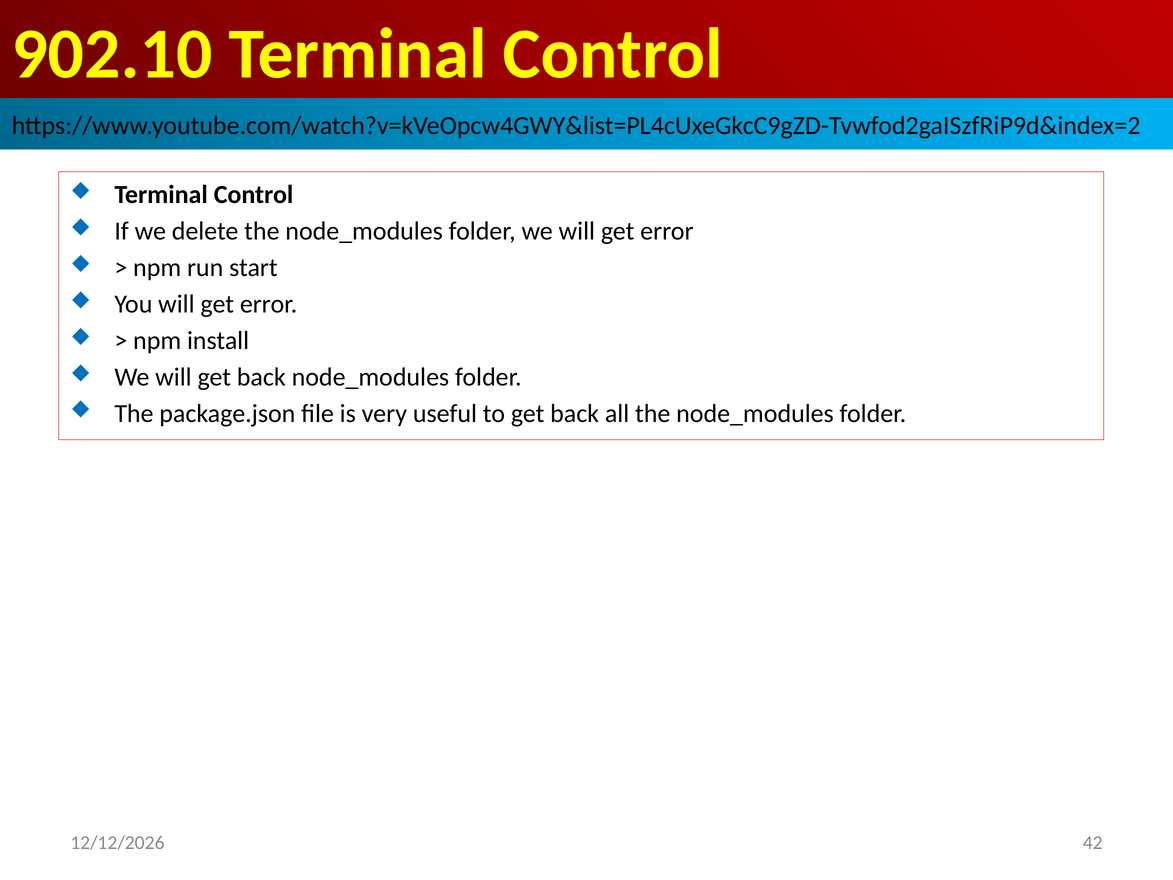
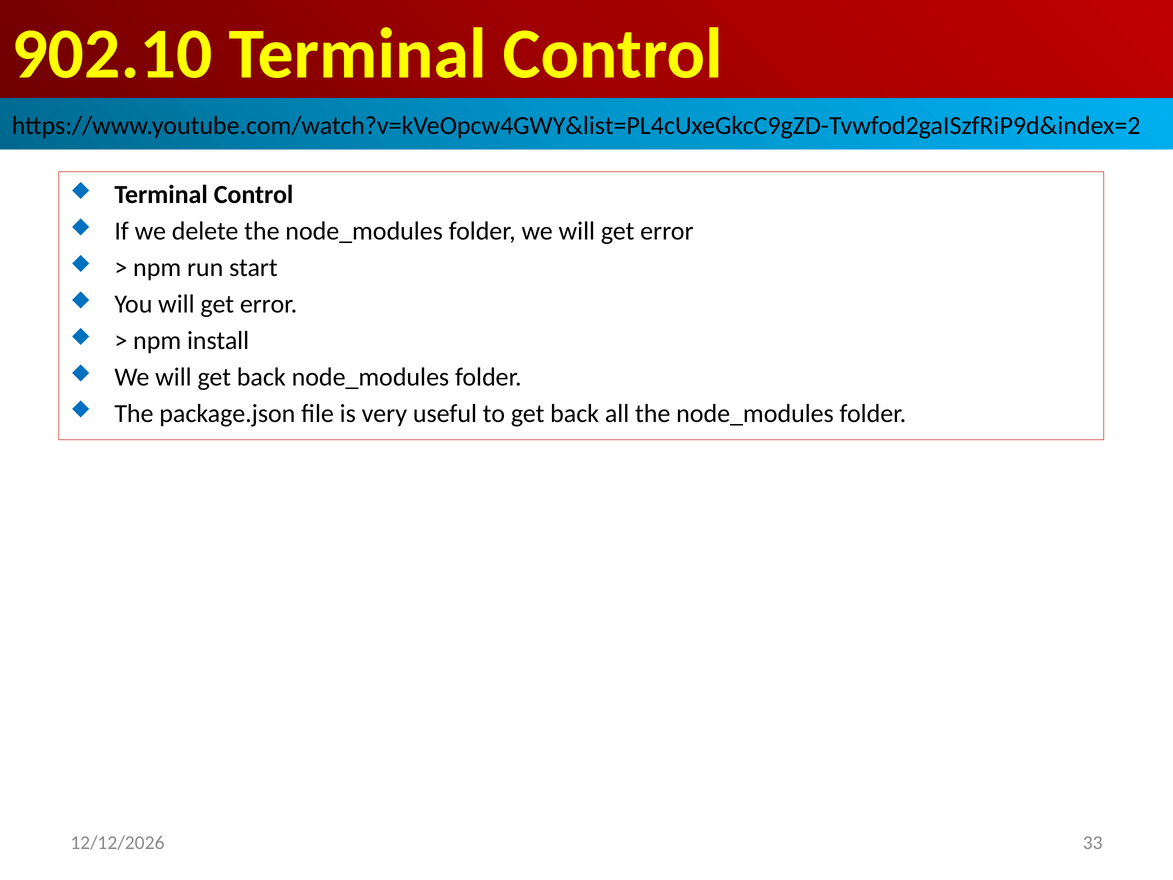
42: 42 -> 33 (1093, 843)
